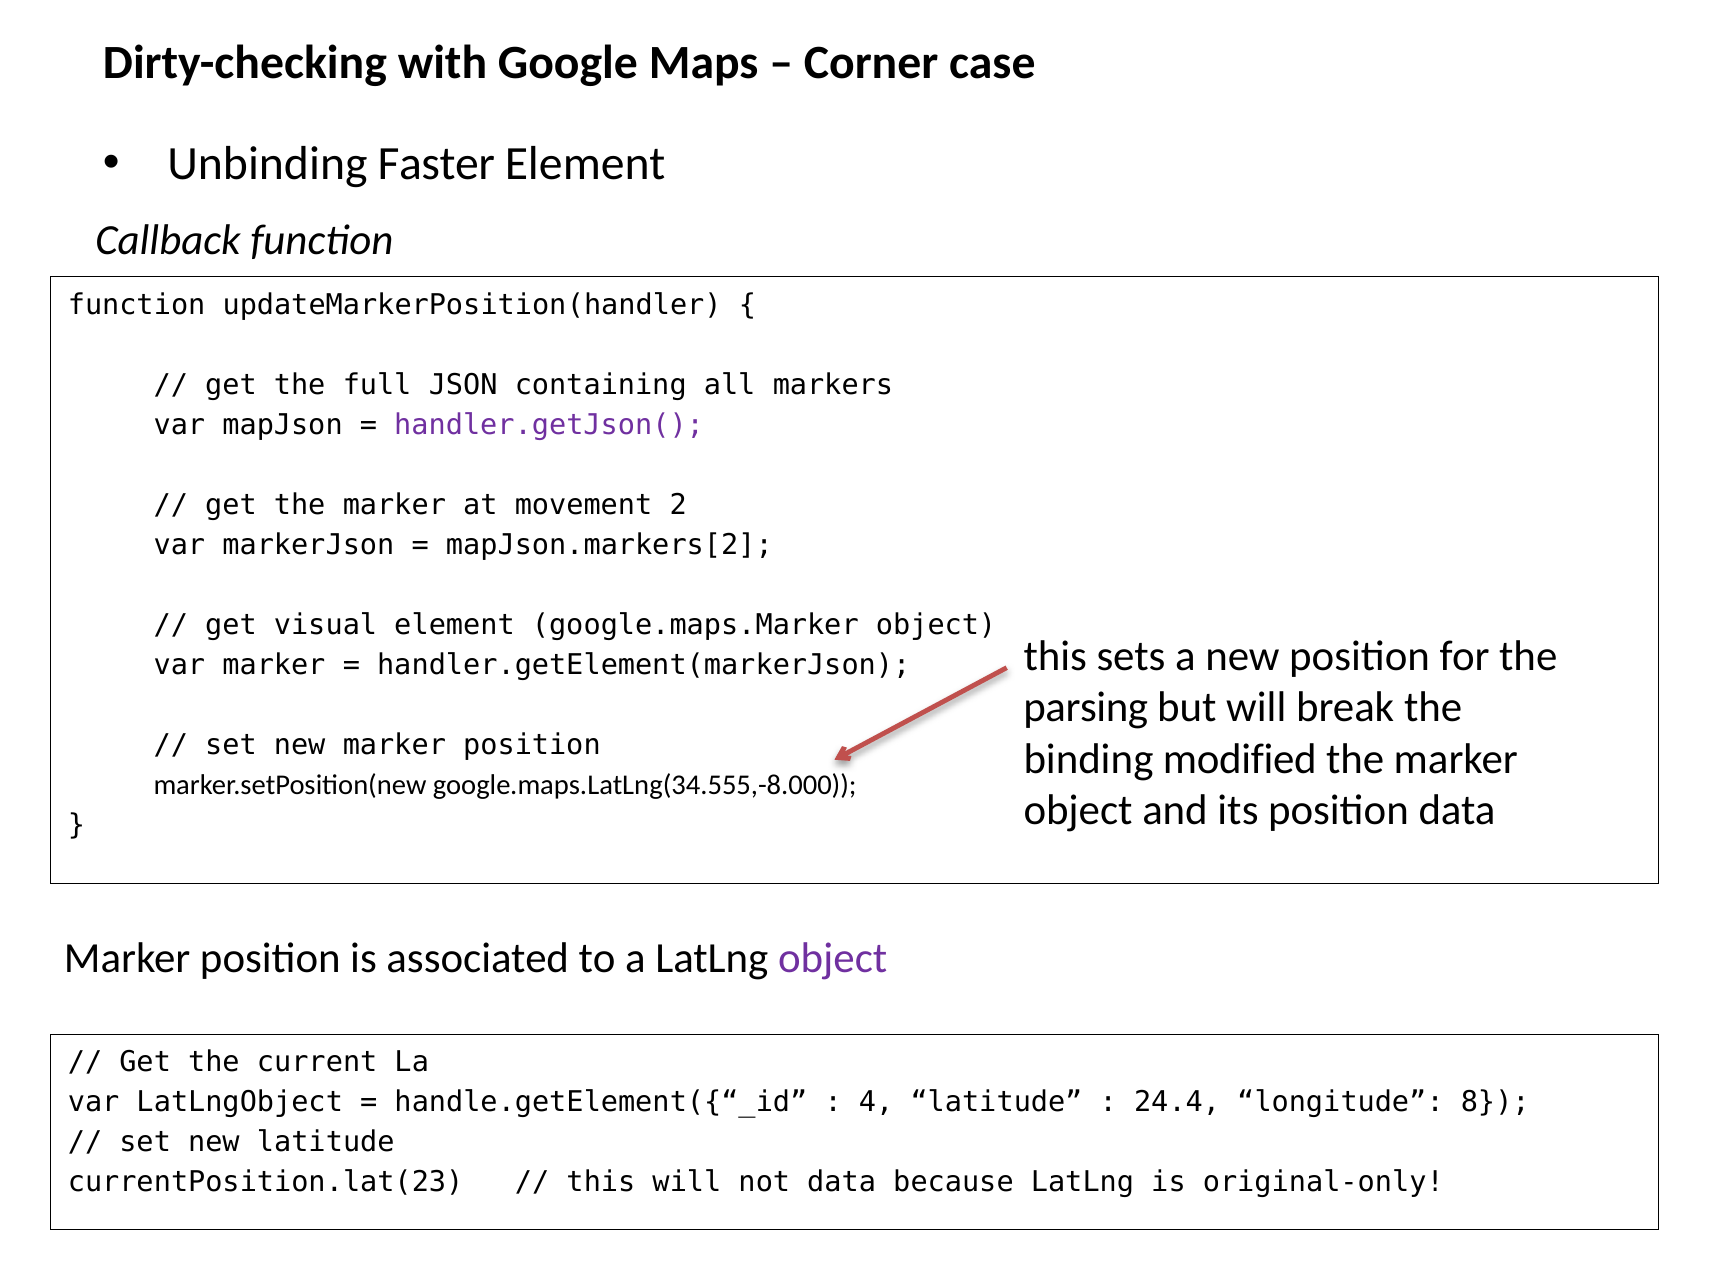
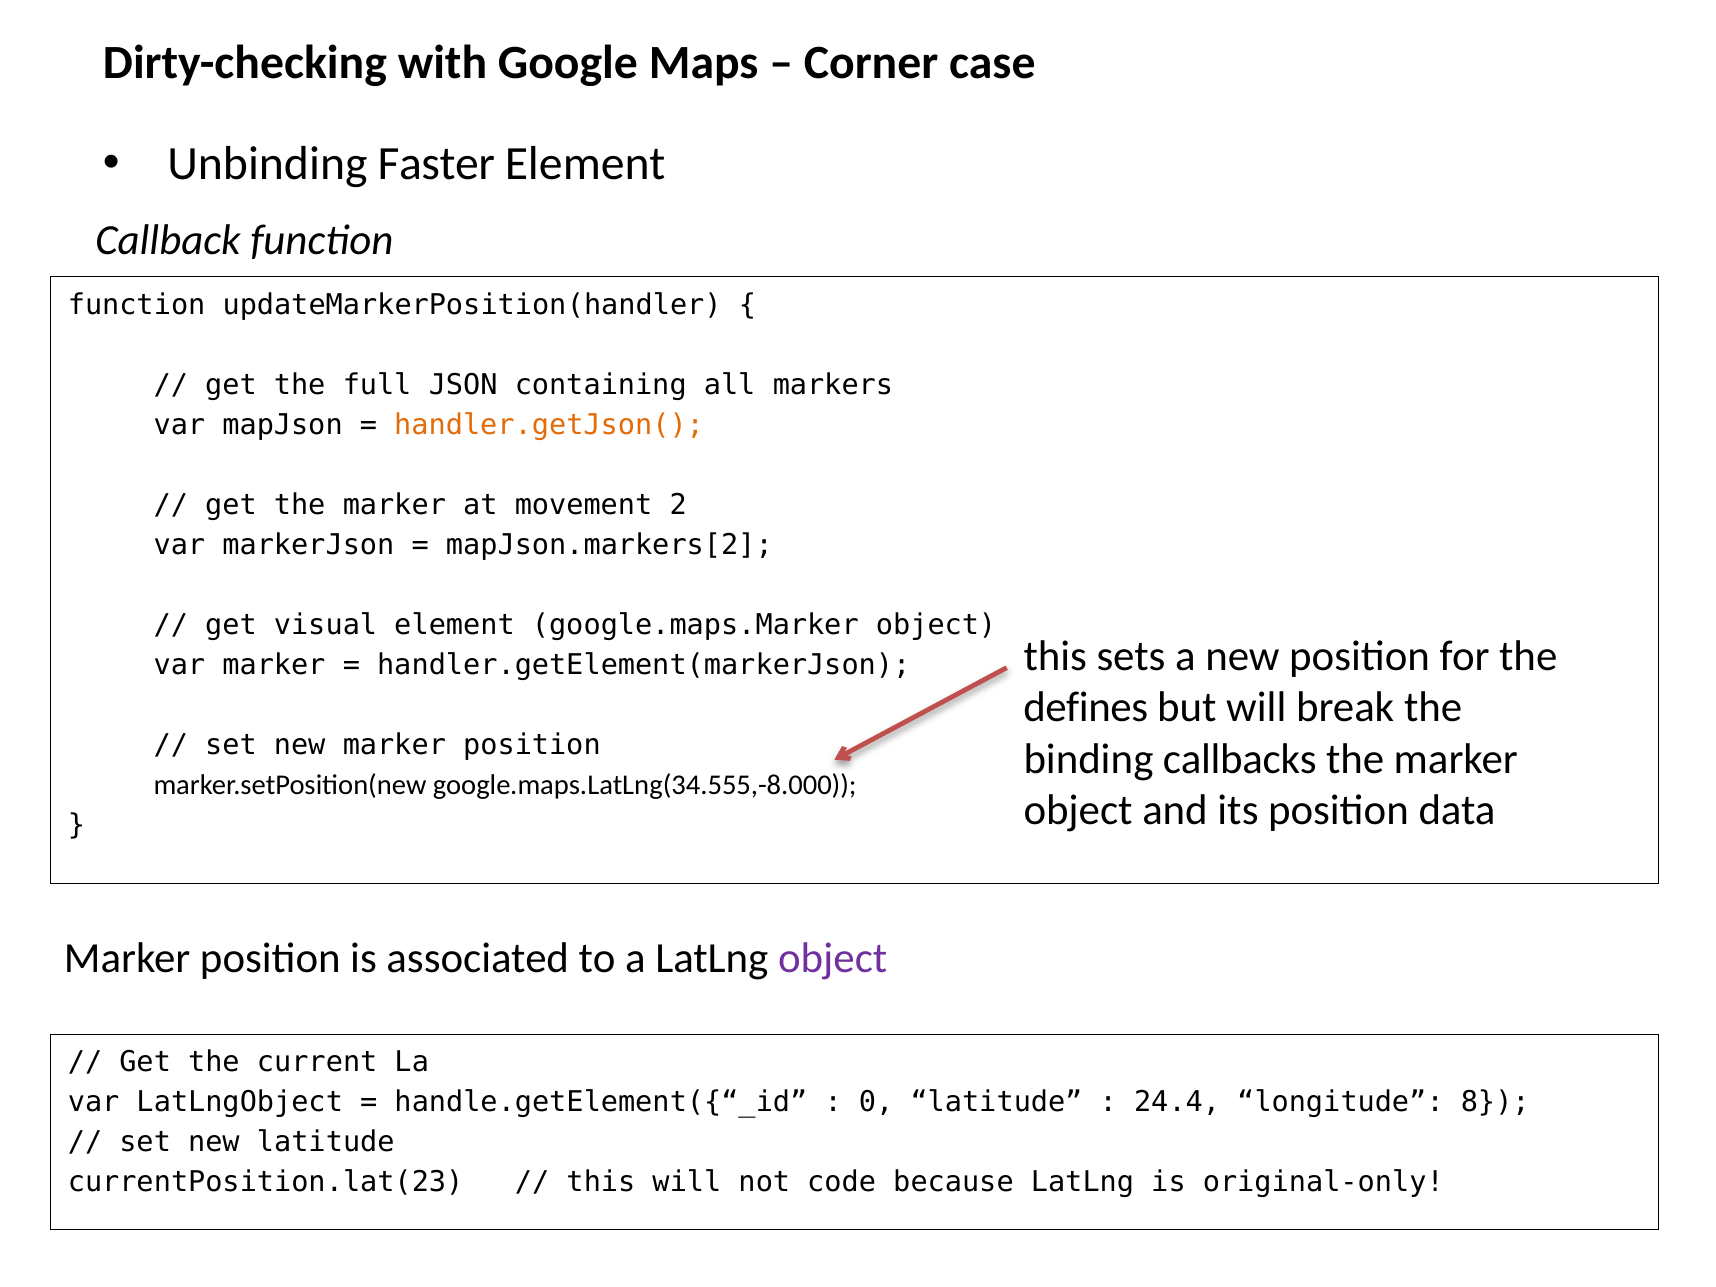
handler.getJson( colour: purple -> orange (549, 425)
parsing: parsing -> defines (1086, 707)
modified: modified -> callbacks (1240, 759)
4: 4 -> 0 (876, 1102)
not data: data -> code (842, 1182)
